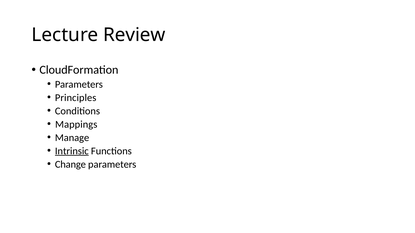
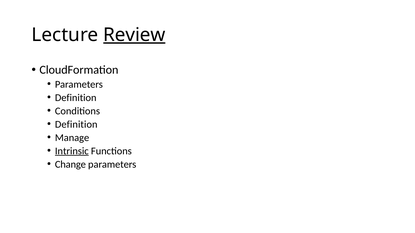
Review underline: none -> present (134, 35)
Principles: Principles -> Definition (76, 98)
Mappings: Mappings -> Definition (76, 125)
